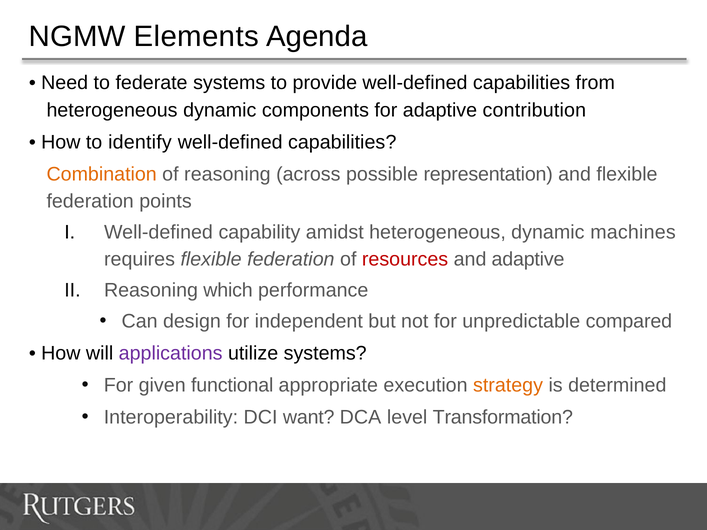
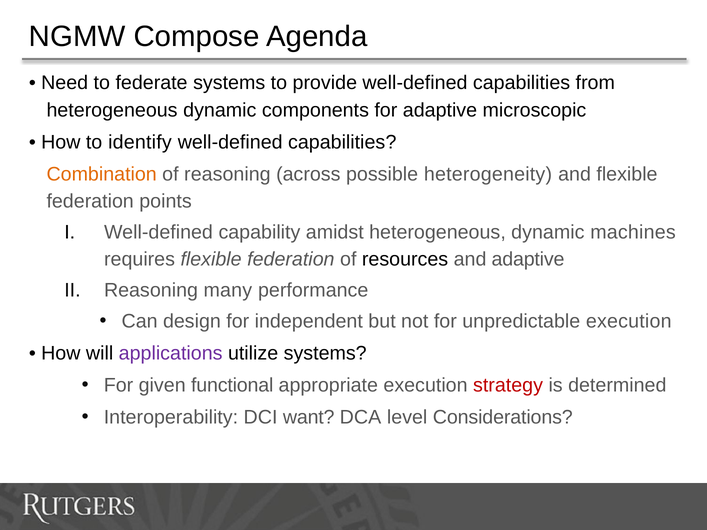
Elements: Elements -> Compose (197, 37)
contribution: contribution -> microscopic (534, 110)
representation: representation -> heterogeneity (488, 174)
resources colour: red -> black (405, 259)
which: which -> many (228, 290)
unpredictable compared: compared -> execution (629, 321)
strategy colour: orange -> red (508, 386)
Transformation: Transformation -> Considerations (503, 418)
